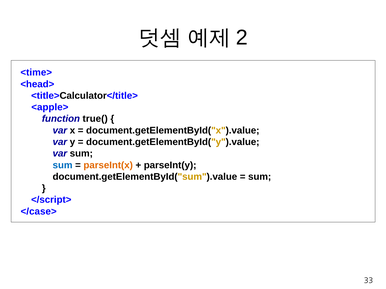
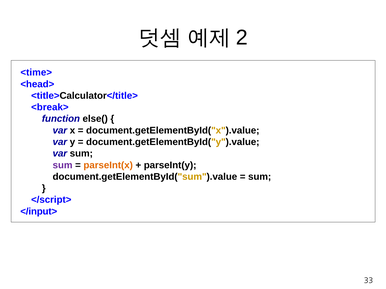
<apple>: <apple> -> <break> (50, 107)
true(: true( -> else( (95, 119)
sum colour: blue -> purple (63, 165)
</case>: </case> -> </input> (39, 212)
